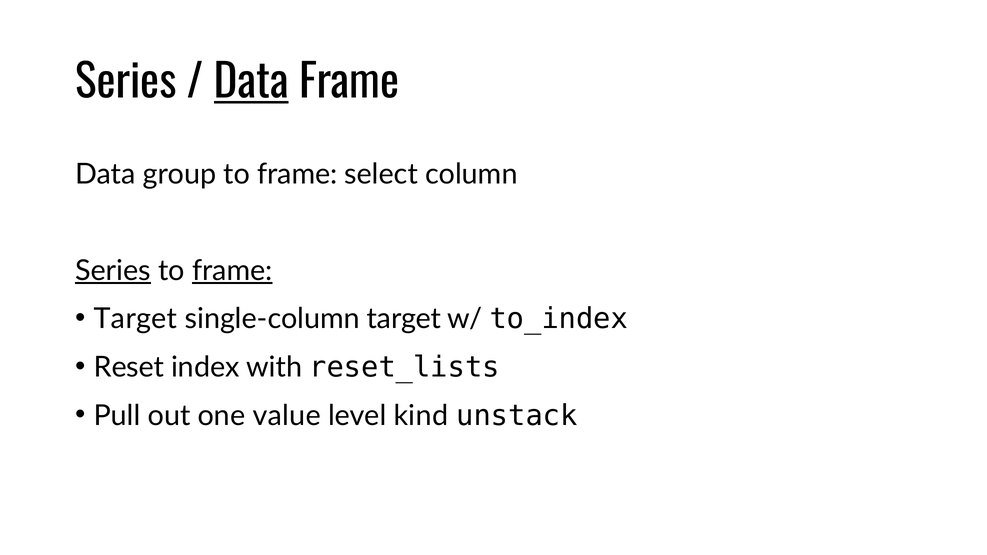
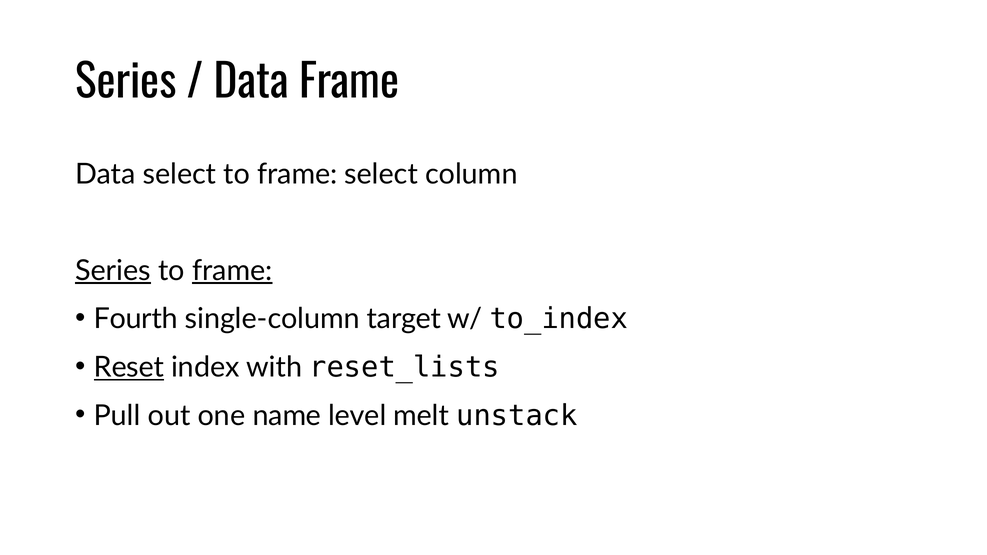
Data underline: present -> none (251, 83)
Data group: group -> select (179, 174)
Target: Target -> Fourth (136, 319)
Reset underline: none -> present (129, 367)
value: value -> name (287, 416)
kind: kind -> melt (421, 416)
